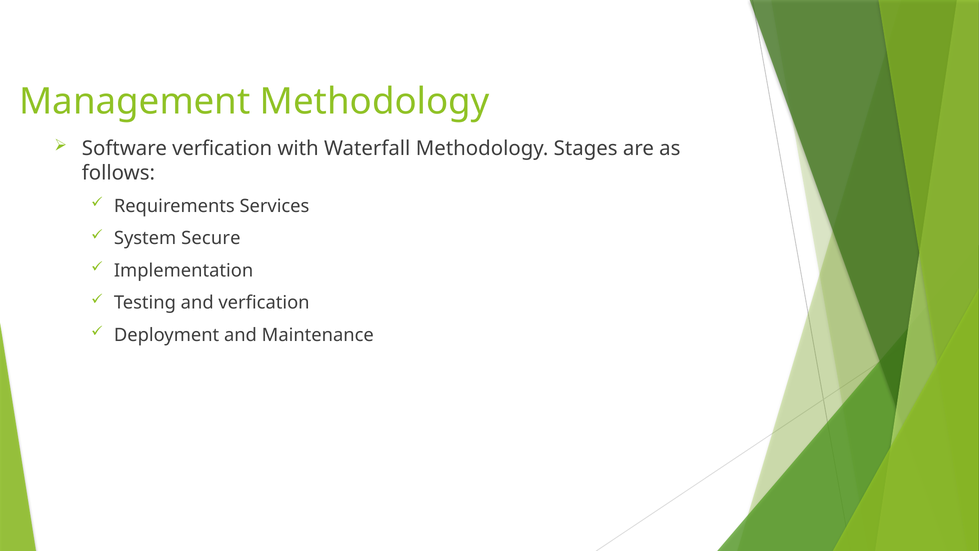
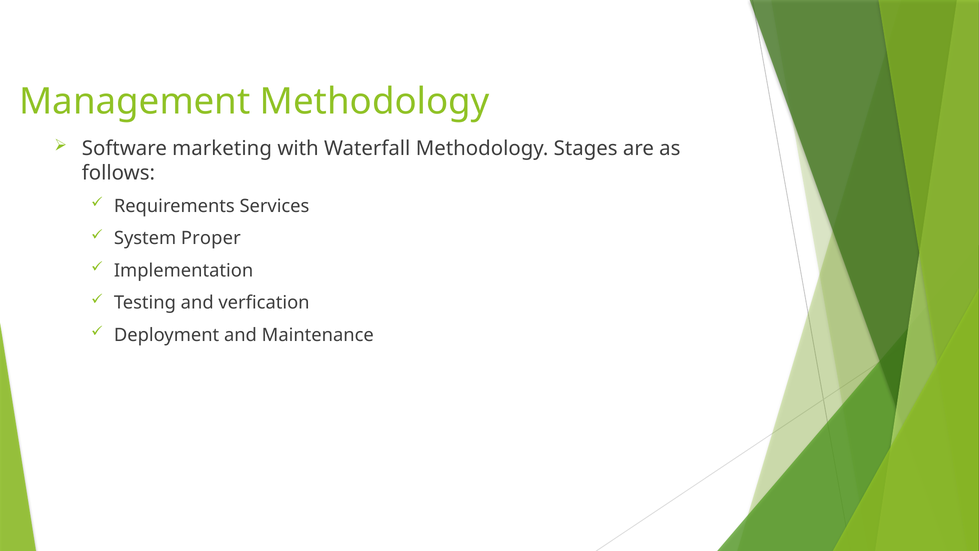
Software verfication: verfication -> marketing (222, 148)
Secure: Secure -> Proper (211, 238)
